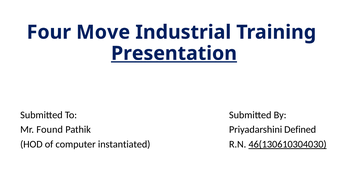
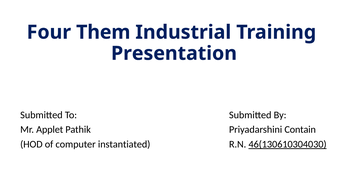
Move: Move -> Them (103, 32)
Presentation underline: present -> none (174, 53)
Found: Found -> Applet (50, 129)
Defined: Defined -> Contain (300, 129)
